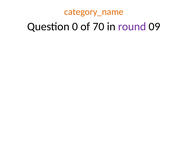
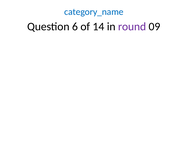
category_name colour: orange -> blue (94, 12)
0: 0 -> 6 (75, 27)
70: 70 -> 14 (98, 27)
